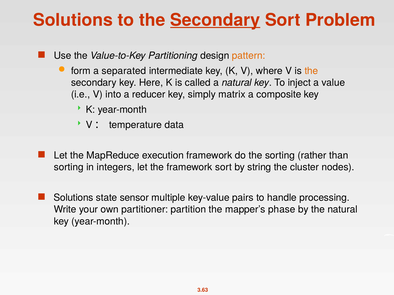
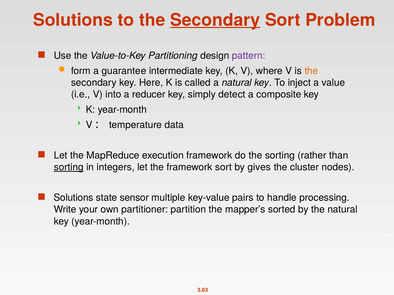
pattern colour: orange -> purple (249, 56)
separated: separated -> guarantee (124, 71)
matrix: matrix -> detect (232, 95)
sorting underline: none -> present (69, 167)
string: string -> gives (259, 167)
phase: phase -> sorted (282, 210)
